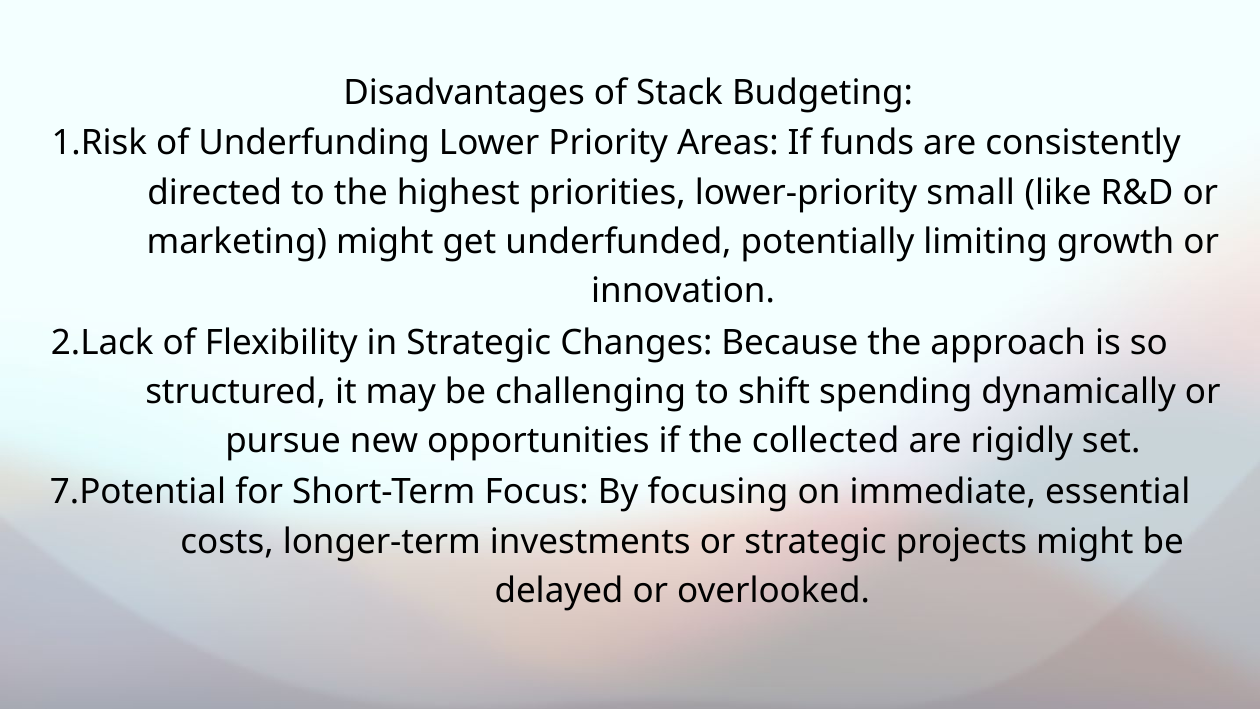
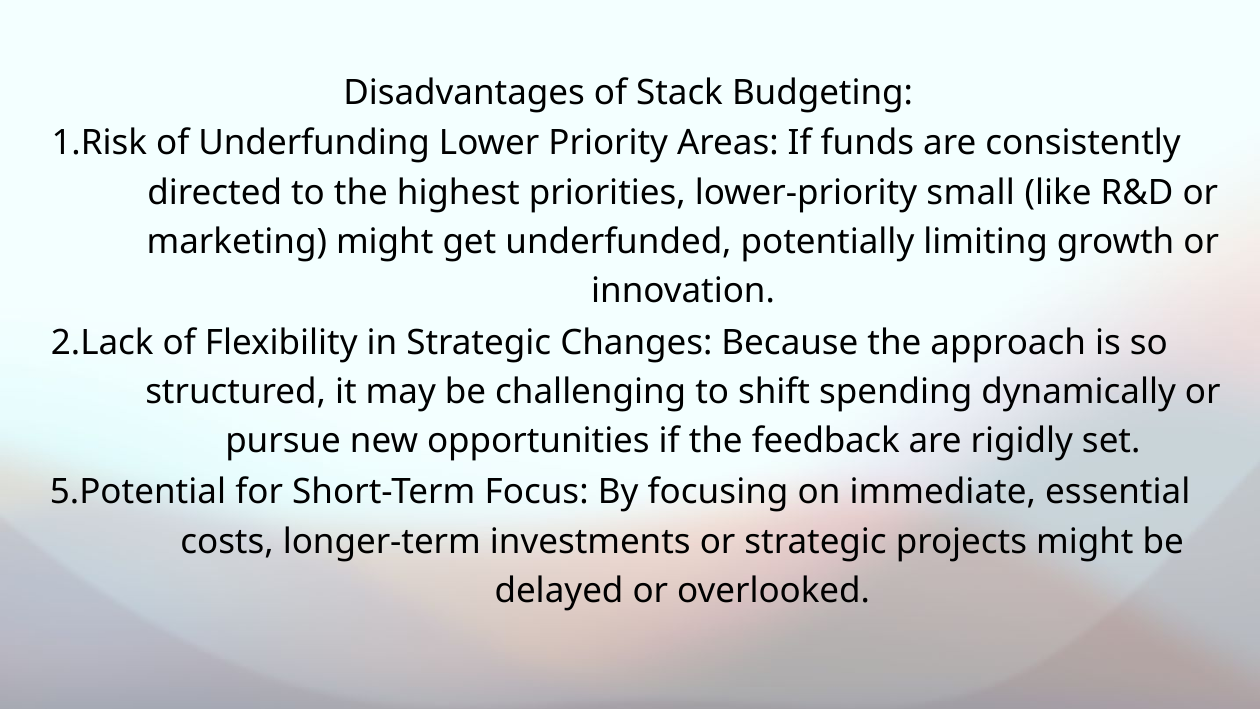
collected: collected -> feedback (826, 441)
7.Potential: 7.Potential -> 5.Potential (138, 492)
